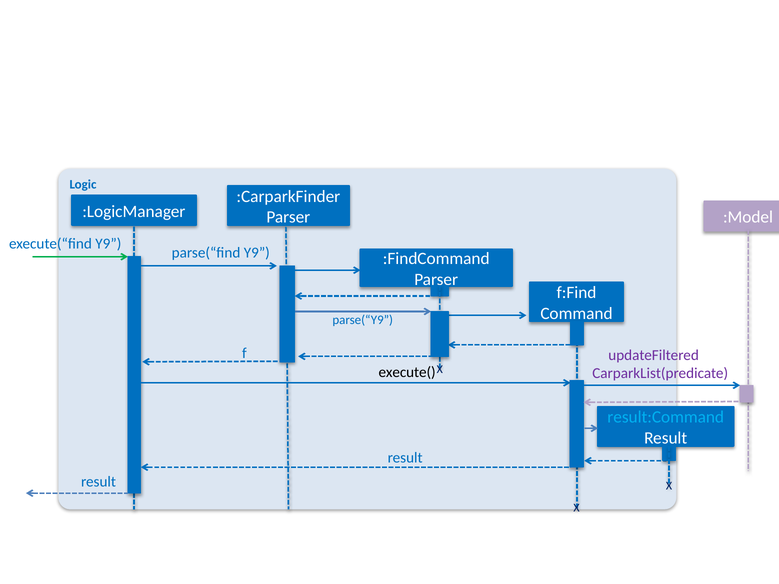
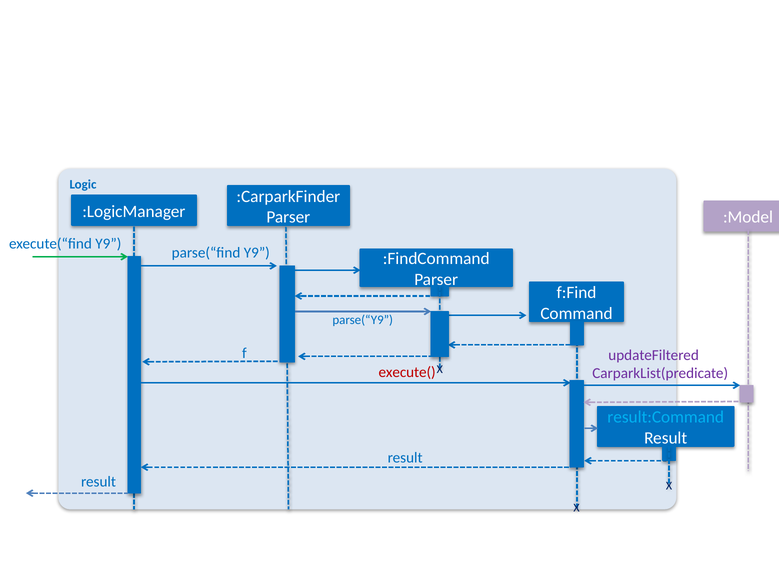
execute( colour: black -> red (407, 372)
